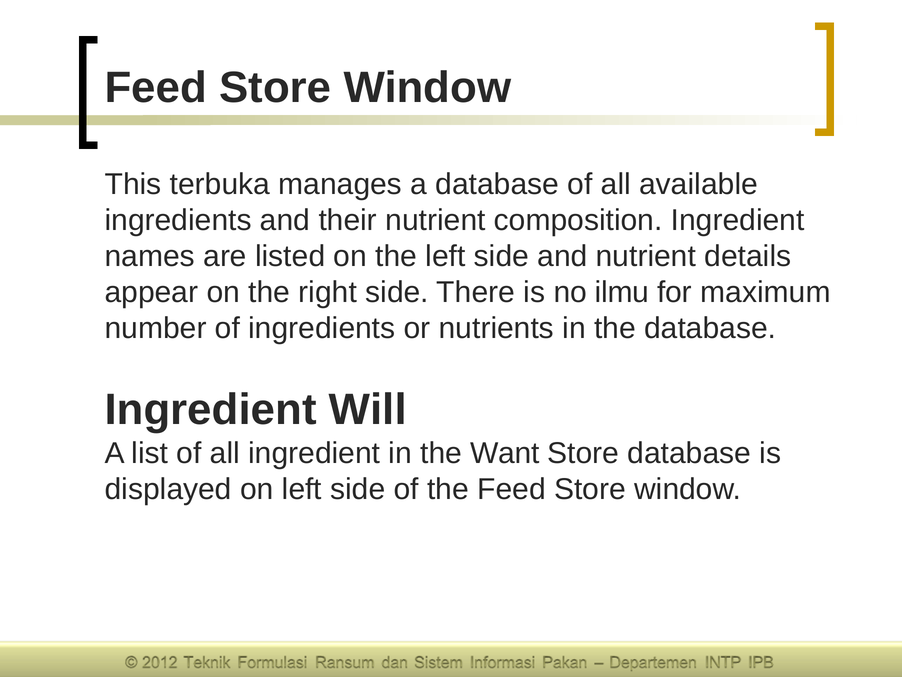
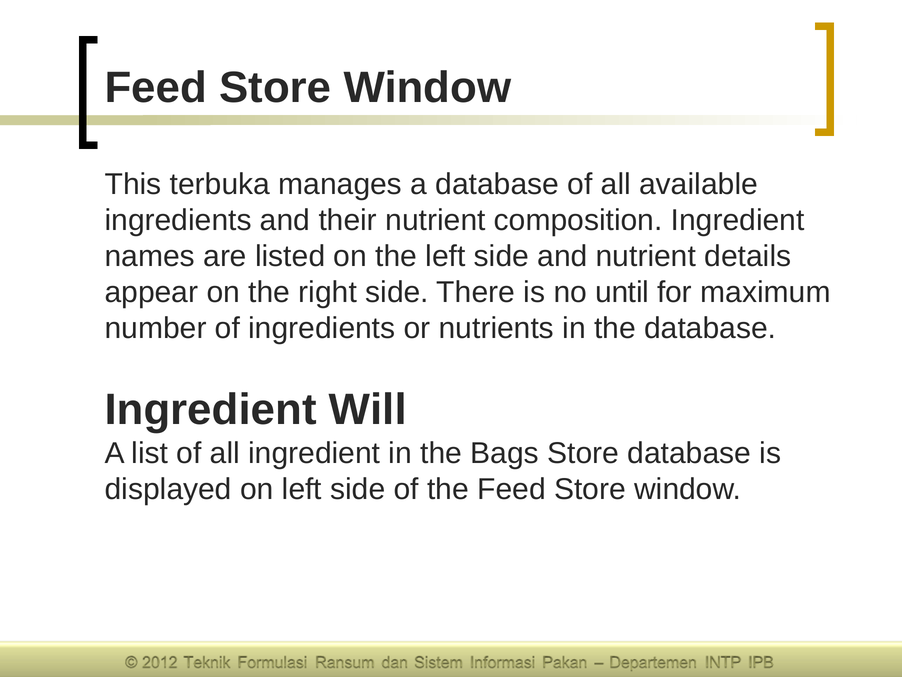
ilmu: ilmu -> until (622, 292)
Want: Want -> Bags (505, 453)
